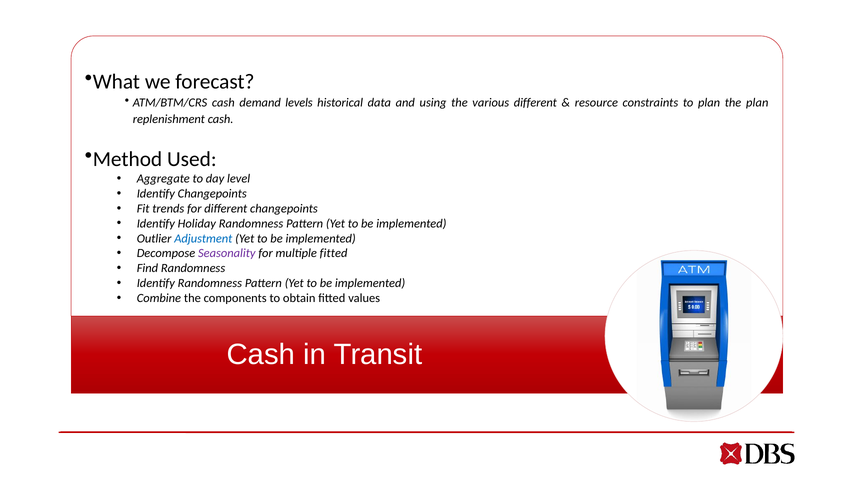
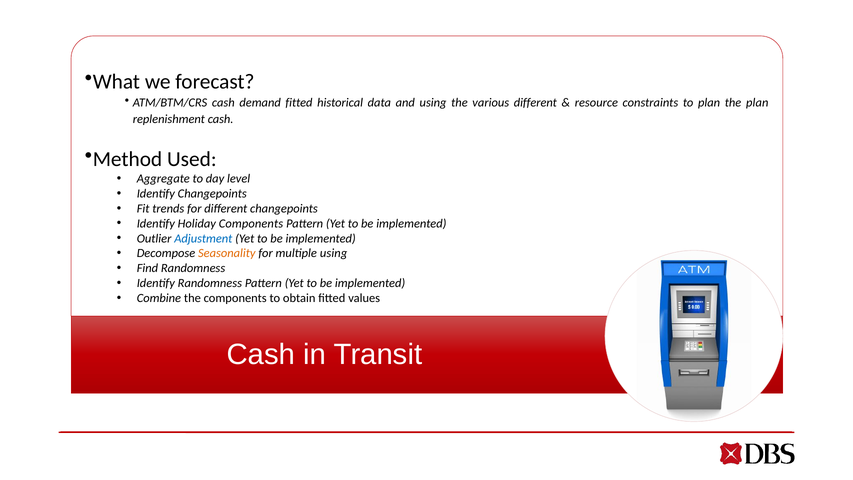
demand levels: levels -> fitted (299, 103)
Holiday Randomness: Randomness -> Components (251, 223)
Seasonality colour: purple -> orange (227, 253)
multiple fitted: fitted -> using (334, 253)
